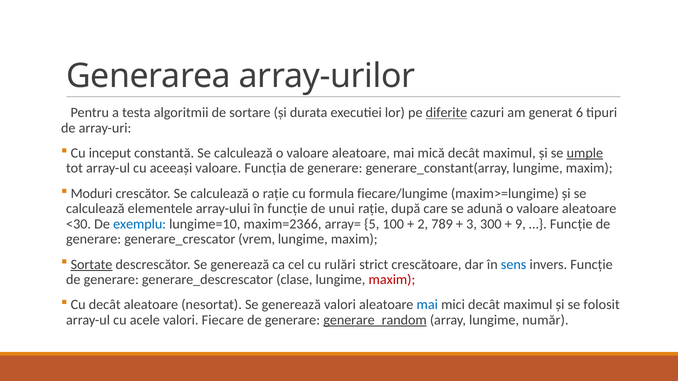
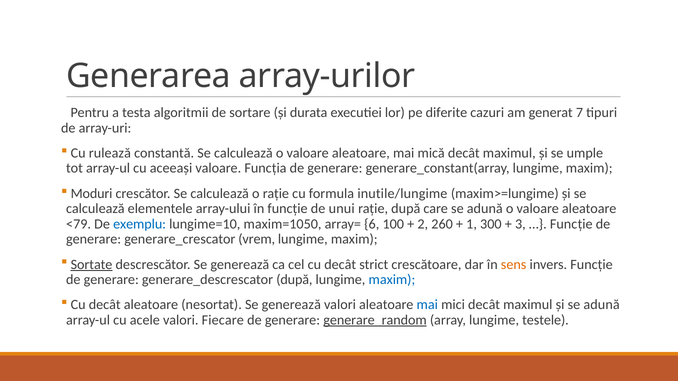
diferite underline: present -> none (446, 113)
6: 6 -> 7 (579, 113)
inceput: inceput -> rulează (110, 153)
umple underline: present -> none (585, 153)
fiecare/lungime: fiecare/lungime -> inutile/lungime (402, 194)
<30: <30 -> <79 (79, 224)
maxim=2366: maxim=2366 -> maxim=1050 (283, 224)
5: 5 -> 6 (372, 224)
789: 789 -> 260 (442, 224)
3: 3 -> 1 (472, 224)
9: 9 -> 3 (520, 224)
cel cu rulări: rulări -> decât (340, 265)
sens colour: blue -> orange (514, 265)
generare_descrescator clase: clase -> după (294, 280)
maxim colour: red -> blue (392, 280)
și se folosit: folosit -> adună (602, 305)
număr: număr -> testele (545, 320)
